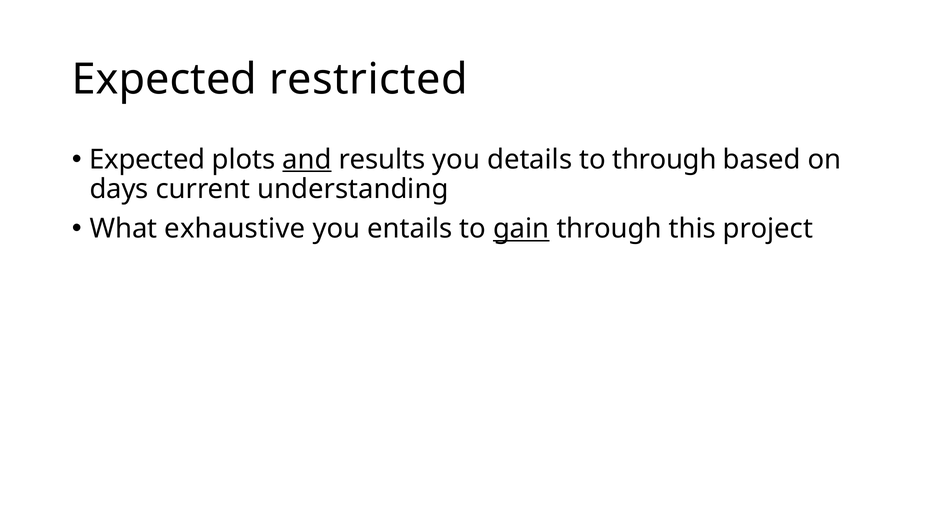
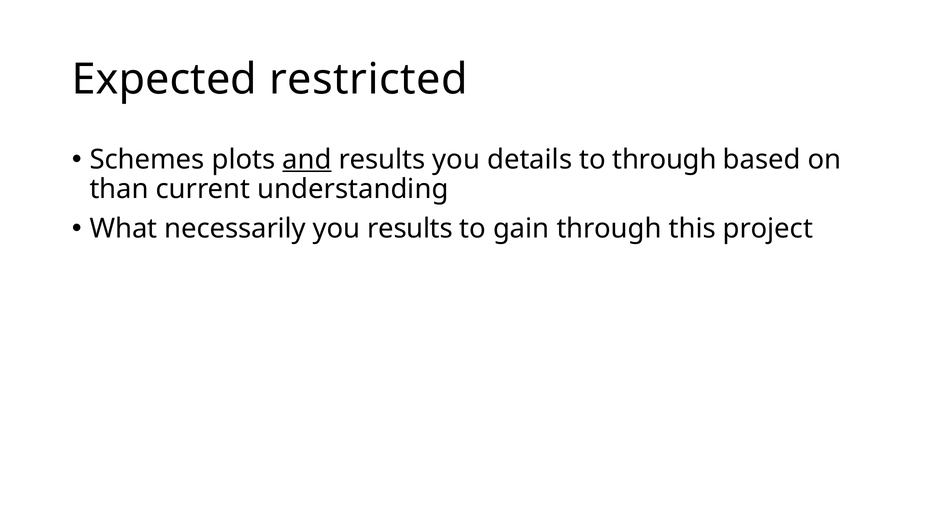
Expected: Expected -> Schemes (147, 159)
days: days -> than (119, 189)
exhaustive: exhaustive -> necessarily (235, 229)
you entails: entails -> results (410, 229)
gain underline: present -> none (521, 229)
